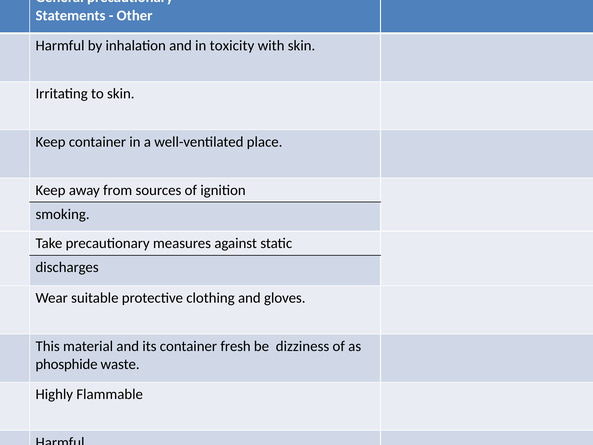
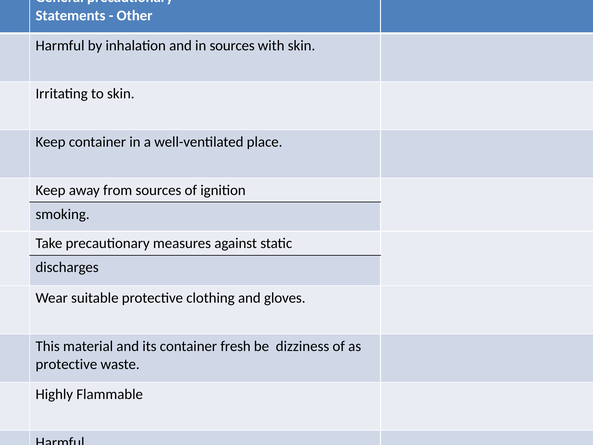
in toxicity: toxicity -> sources (232, 46)
phosphide: phosphide -> protective (66, 364)
